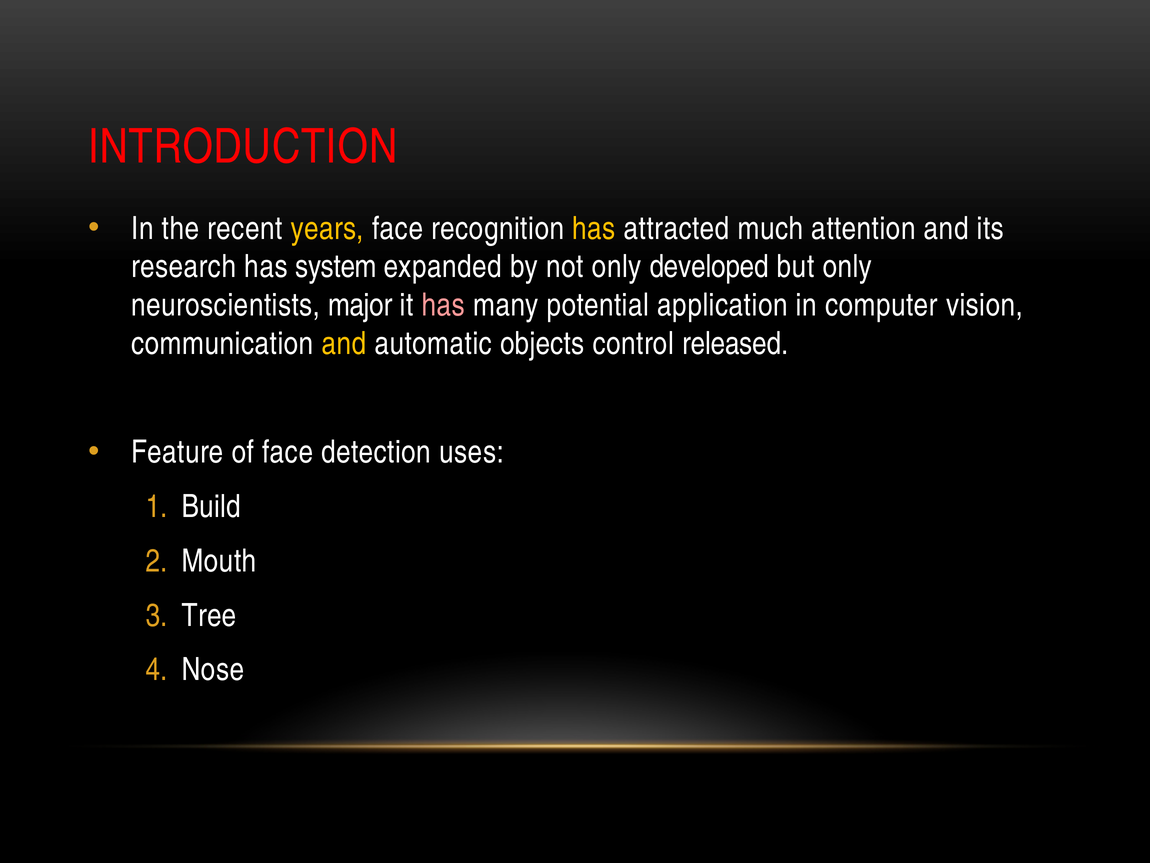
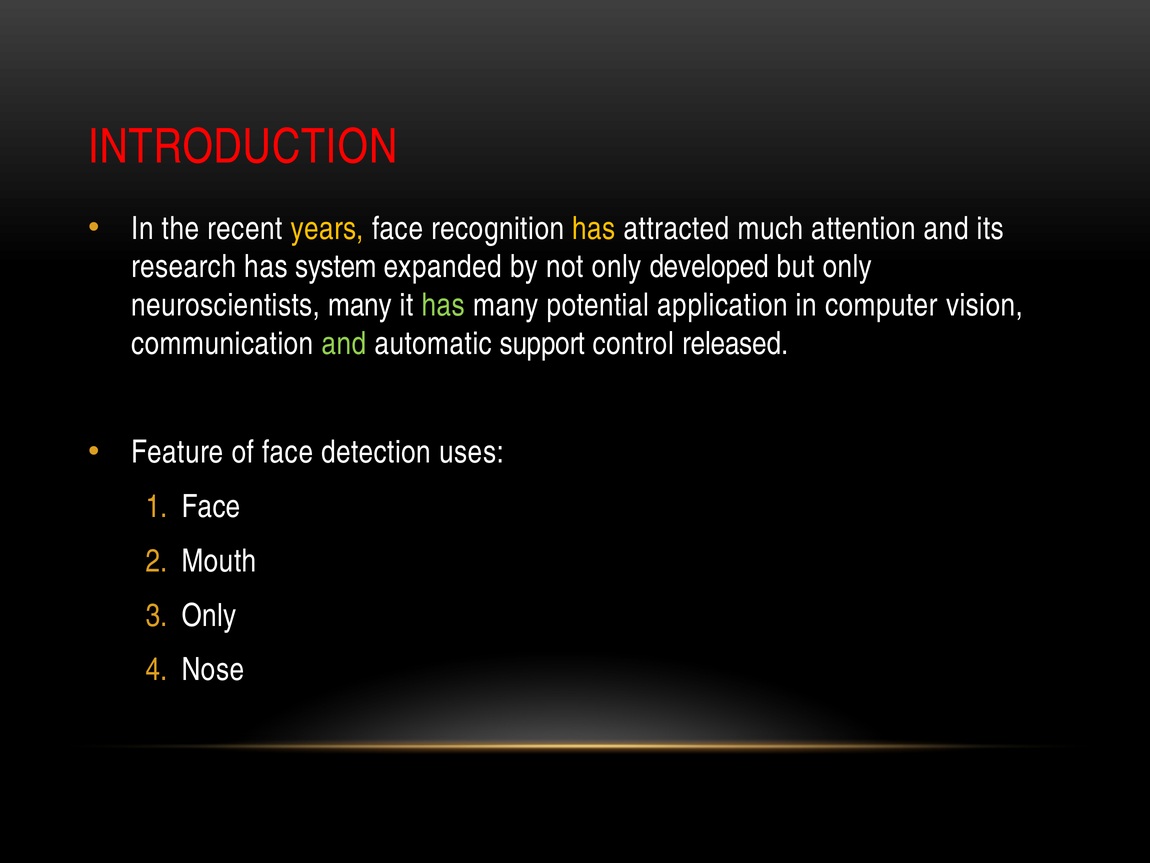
neuroscientists major: major -> many (360, 305)
has colour: pink -> light green (443, 305)
and colour: yellow -> light green (344, 343)
objects: objects -> support (542, 343)
Build: Build -> Face (211, 506)
Tree: Tree -> Only (209, 615)
